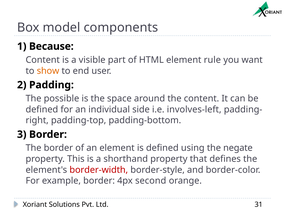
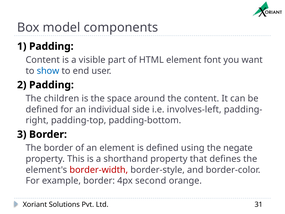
1 Because: Because -> Padding (51, 46)
rule: rule -> font (212, 60)
show colour: orange -> blue (48, 71)
possible: possible -> children (61, 98)
